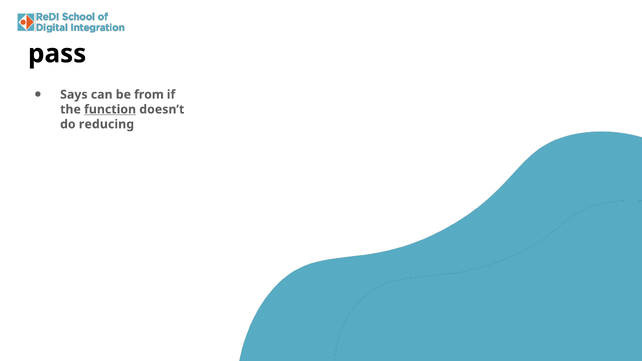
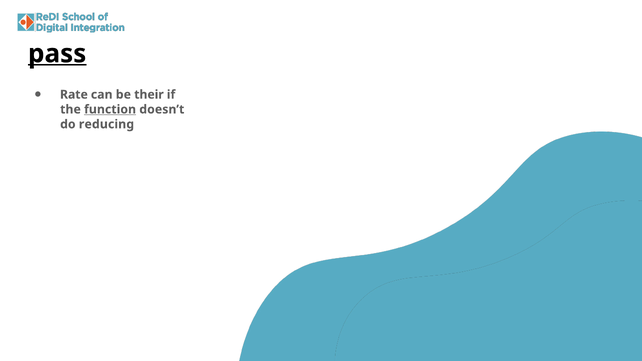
pass underline: none -> present (57, 54)
Says: Says -> Rate (74, 95)
from: from -> their (149, 95)
